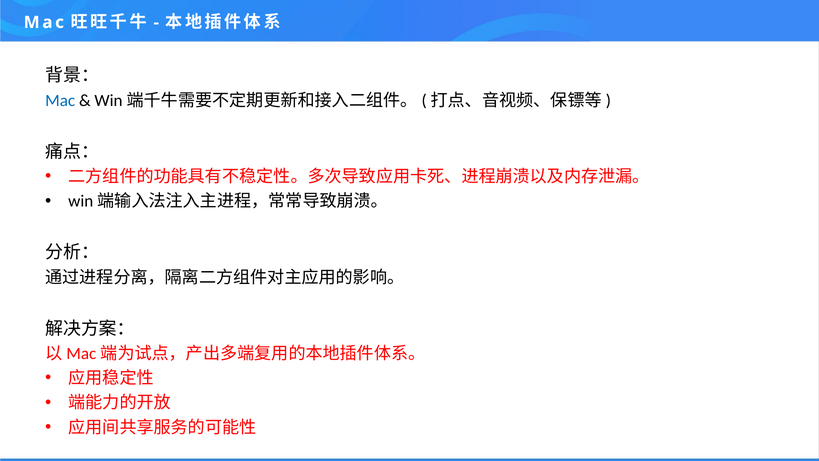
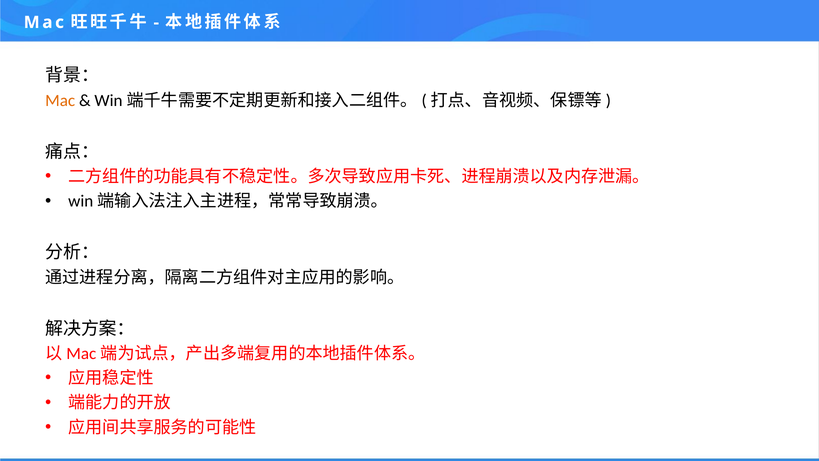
Mac colour: blue -> orange (60, 101)
